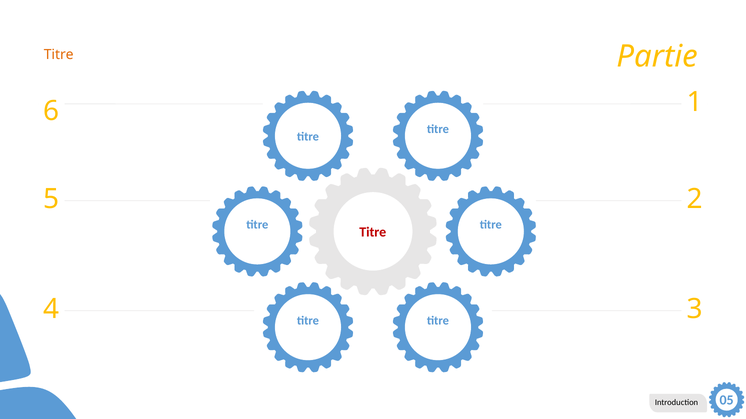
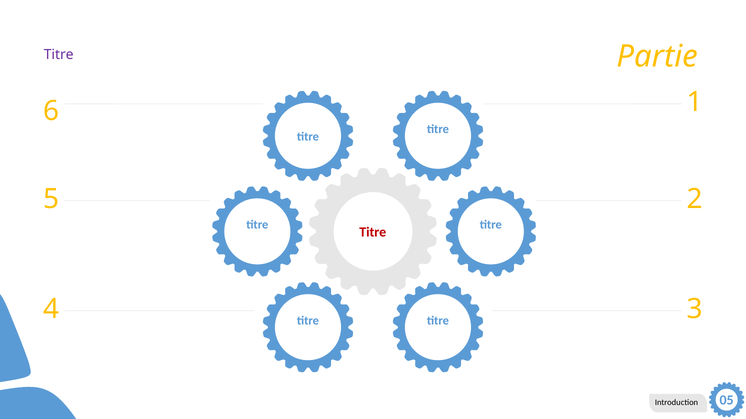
Titre colour: orange -> purple (59, 55)
